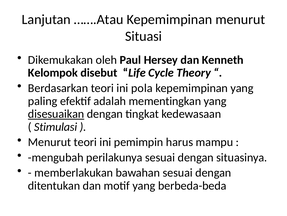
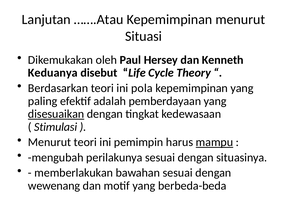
Kelompok: Kelompok -> Keduanya (53, 73)
mementingkan: mementingkan -> pemberdayaan (165, 101)
mampu underline: none -> present (214, 142)
ditentukan: ditentukan -> wewenang (54, 185)
